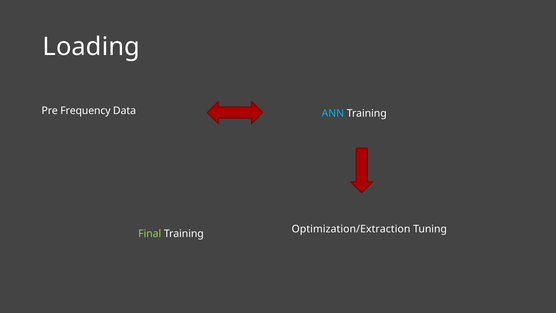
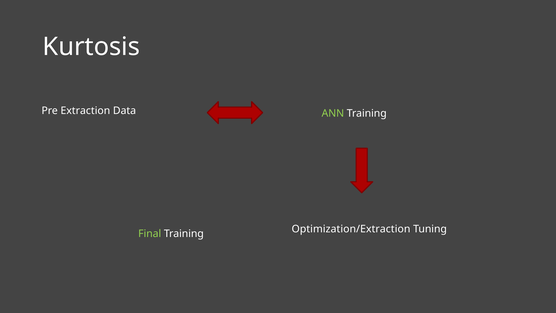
Loading: Loading -> Kurtosis (91, 47)
Frequency: Frequency -> Extraction (85, 111)
ANN colour: light blue -> light green (333, 113)
